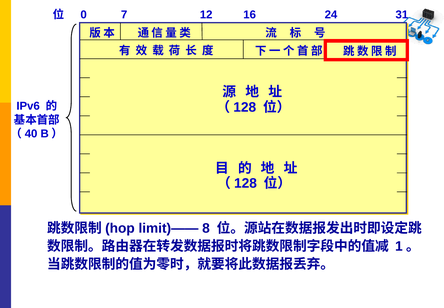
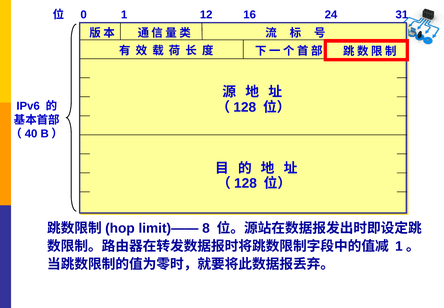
7: 7 -> 1 (124, 15)
